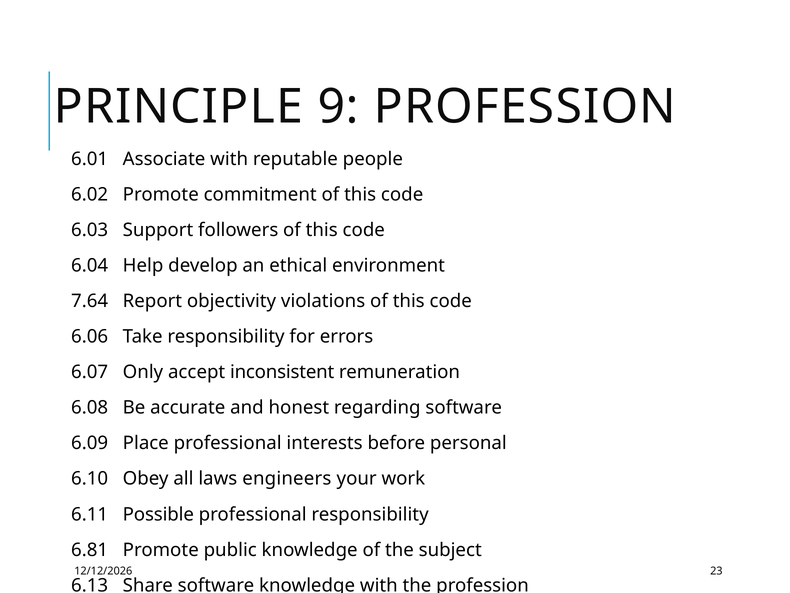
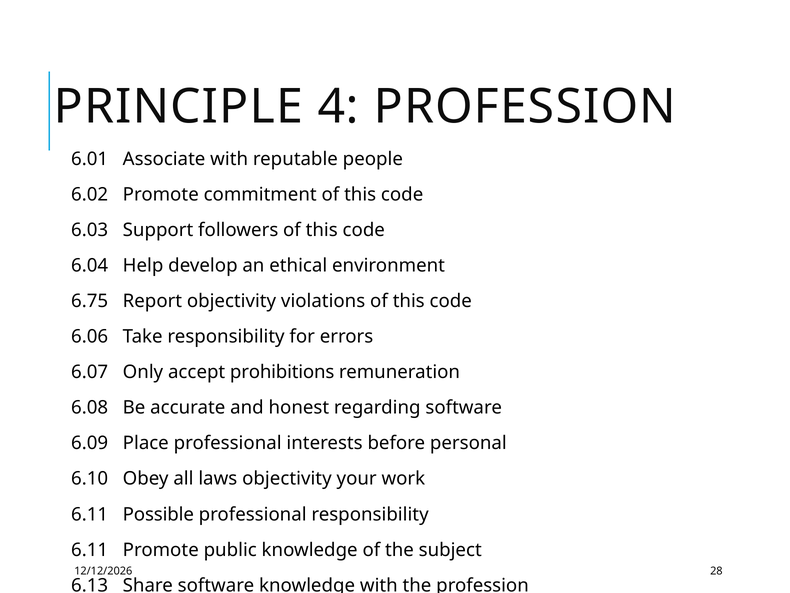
9: 9 -> 4 (338, 107)
7.64: 7.64 -> 6.75 (90, 301)
inconsistent: inconsistent -> prohibitions (282, 372)
laws engineers: engineers -> objectivity (287, 478)
6.81: 6.81 -> 6.11 (90, 549)
23: 23 -> 28 (716, 571)
